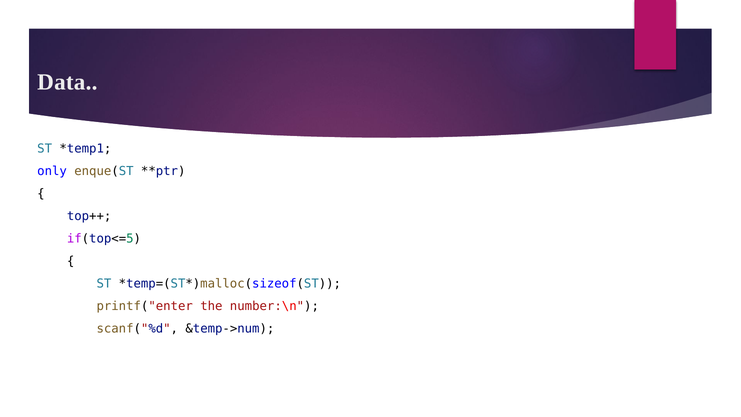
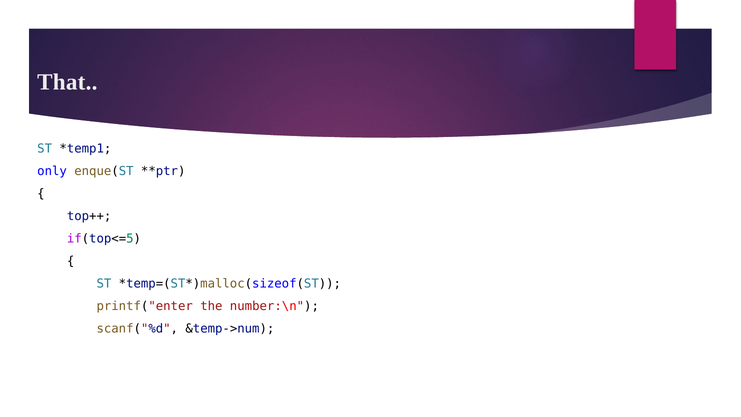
Data: Data -> That (67, 82)
